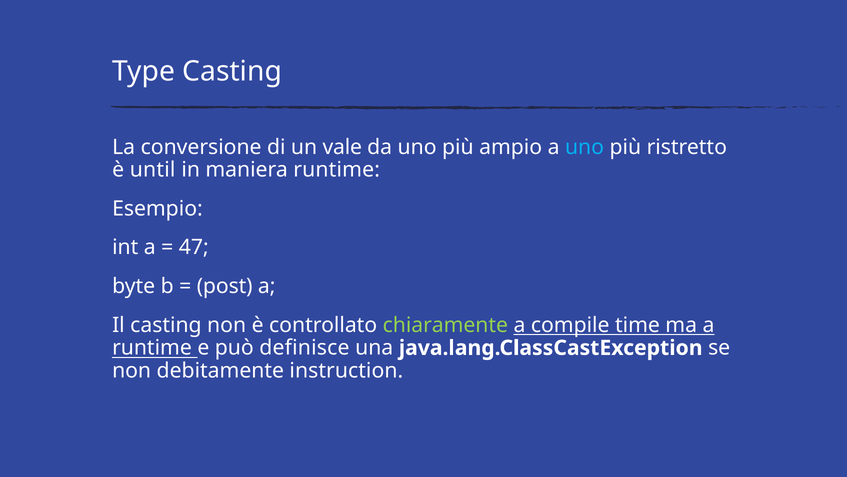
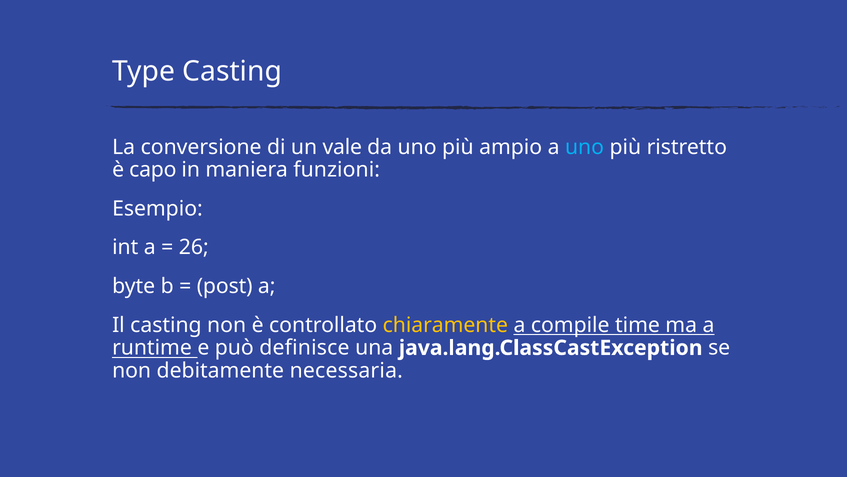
until: until -> capo (153, 170)
maniera runtime: runtime -> funzioni (337, 170)
47: 47 -> 26 (194, 247)
chiaramente colour: light green -> yellow (445, 325)
instruction: instruction -> necessaria (346, 370)
